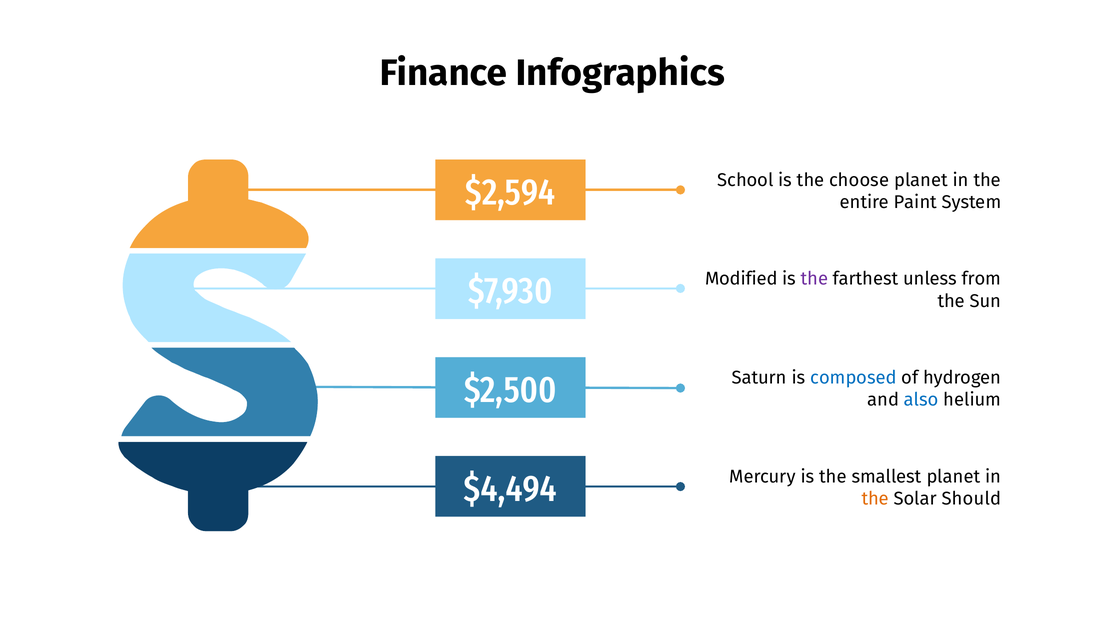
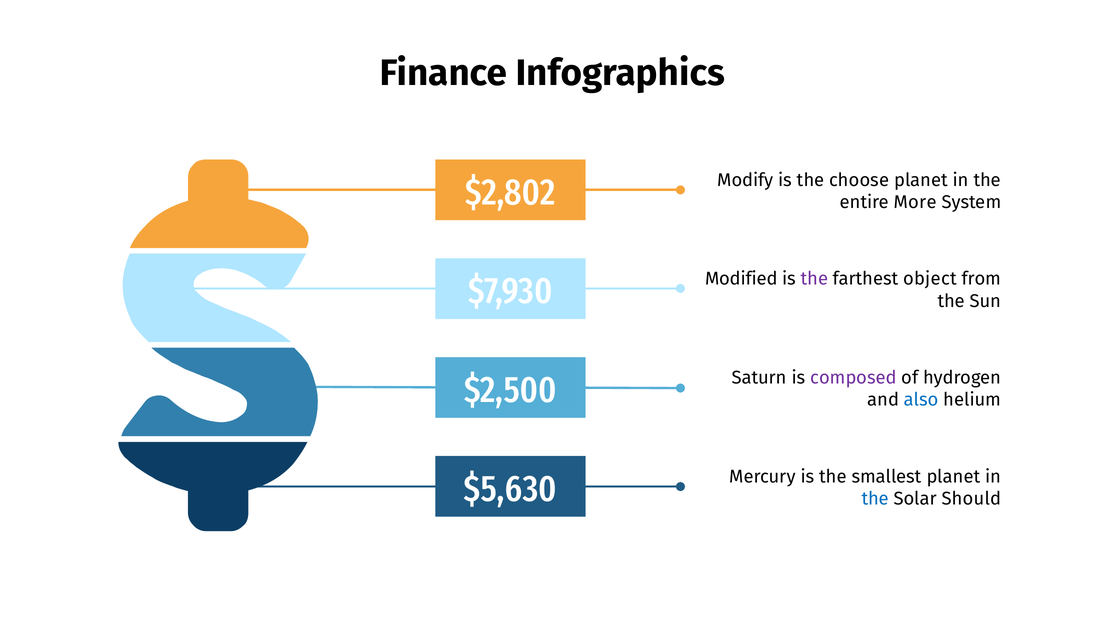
School: School -> Modify (745, 180)
$2,594: $2,594 -> $2,802 (510, 192)
Paint: Paint -> More (915, 202)
unless: unless -> object (930, 279)
composed colour: blue -> purple (854, 377)
$4,494: $4,494 -> $5,630 (510, 489)
the colour: orange -> blue (875, 498)
